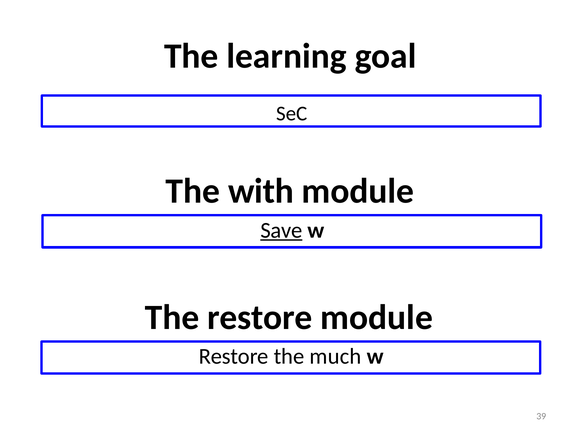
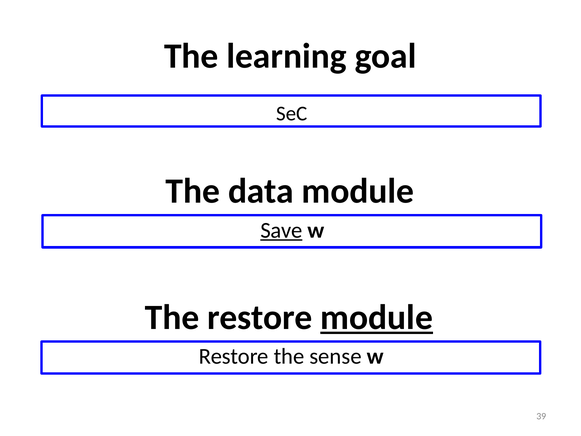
with: with -> data (261, 191)
module underline: none -> present (377, 317)
much: much -> sense (336, 356)
